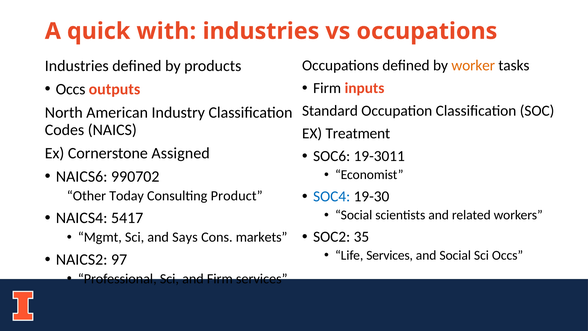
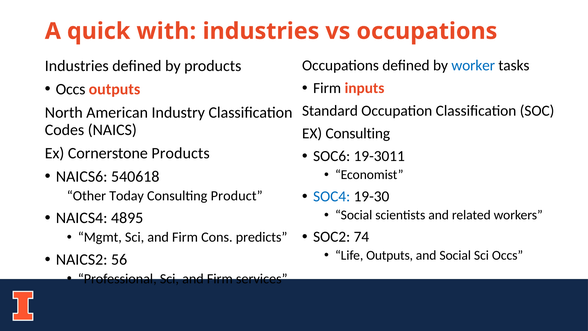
worker colour: orange -> blue (473, 66)
EX Treatment: Treatment -> Consulting (358, 133)
Cornerstone Assigned: Assigned -> Products (181, 153)
990702: 990702 -> 540618 (135, 176)
5417: 5417 -> 4895 (127, 218)
35: 35 -> 74 (361, 237)
Mgmt Sci and Says: Says -> Firm (185, 237)
markets: markets -> predicts (262, 237)
Life Services: Services -> Outputs (390, 255)
97: 97 -> 56 (119, 259)
